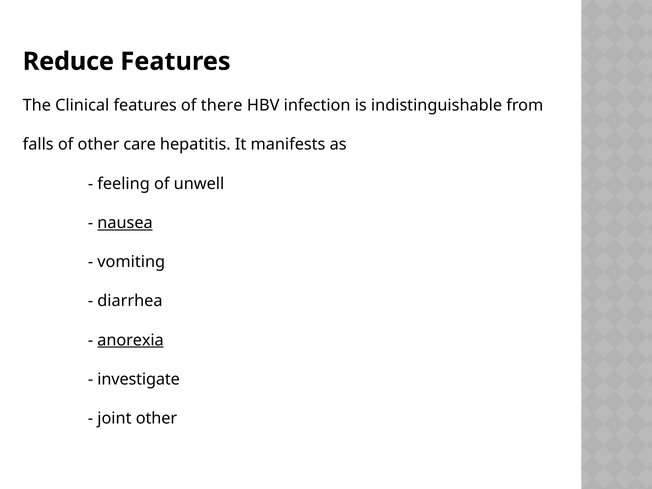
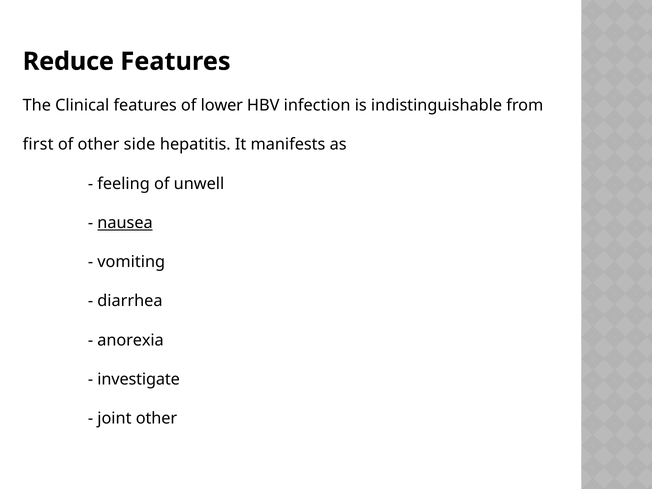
there: there -> lower (222, 105)
falls: falls -> first (38, 145)
care: care -> side (140, 145)
anorexia underline: present -> none (131, 340)
